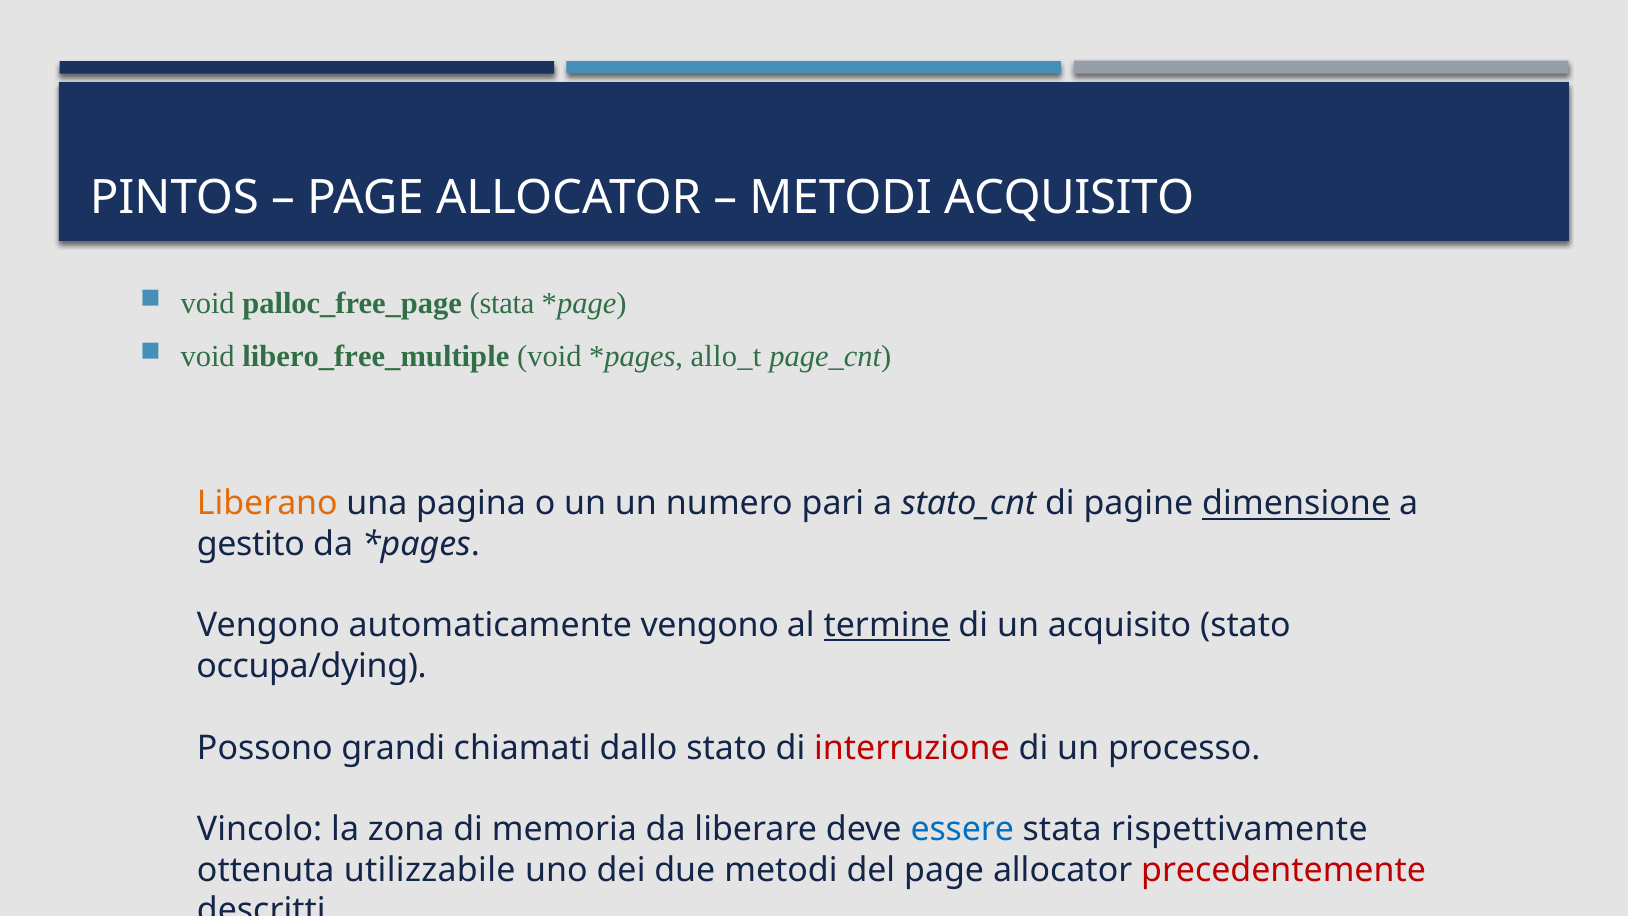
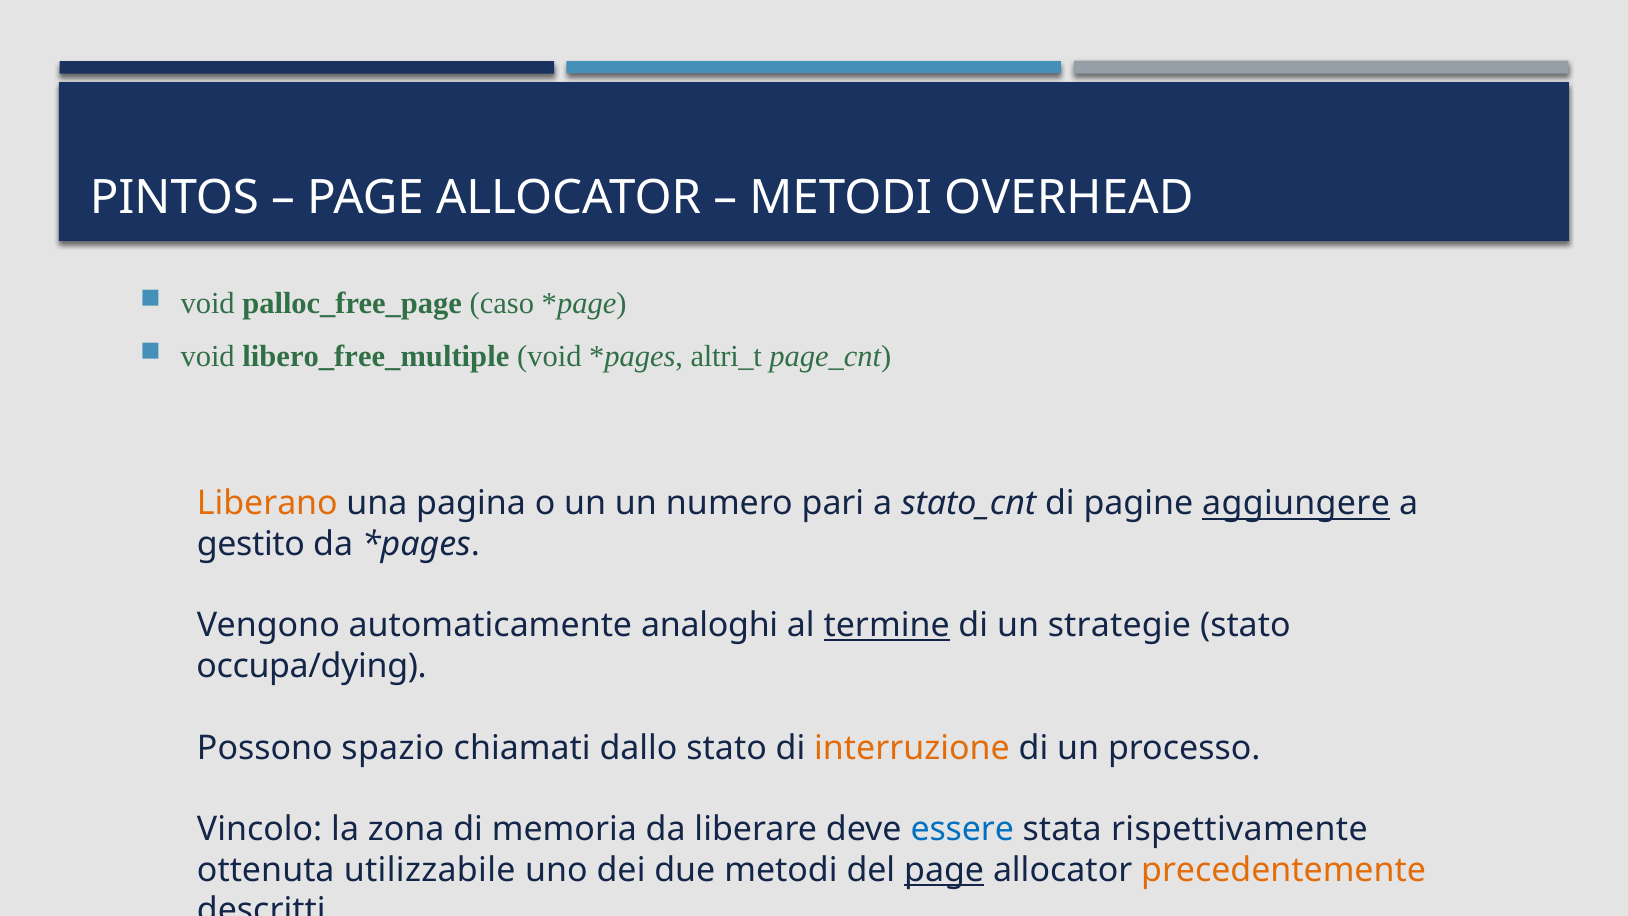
METODI ACQUISITO: ACQUISITO -> OVERHEAD (1069, 198)
palloc_free_page stata: stata -> caso (502, 304)
allo_t: allo_t -> altri_t (726, 357)
dimensione: dimensione -> aggiungere (1296, 503)
automaticamente vengono: vengono -> analoghi (710, 625)
un acquisito: acquisito -> strategie (1119, 625)
grandi: grandi -> spazio (393, 748)
interruzione colour: red -> orange (912, 748)
page underline: none -> present (944, 870)
precedentemente colour: red -> orange (1284, 870)
